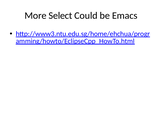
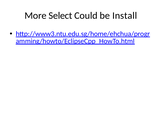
Emacs: Emacs -> Install (125, 16)
